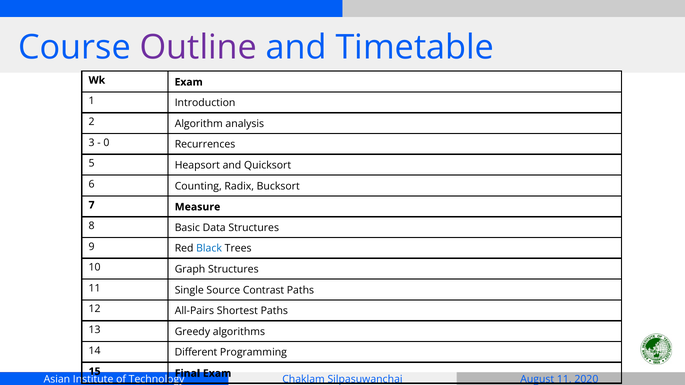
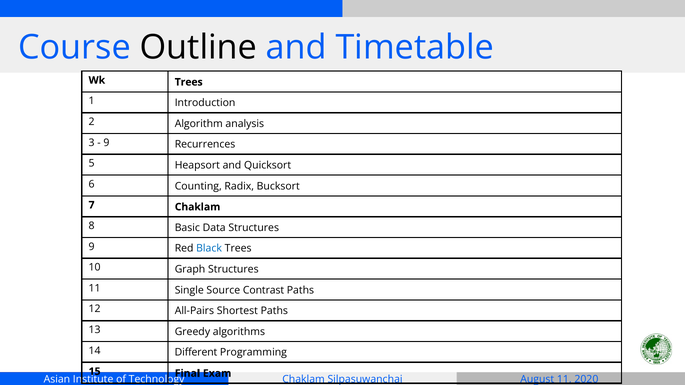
Outline colour: purple -> black (198, 47)
Wk Exam: Exam -> Trees (189, 82)
0: 0 -> 9 (106, 143)
7 Measure: Measure -> Chaklam (198, 207)
